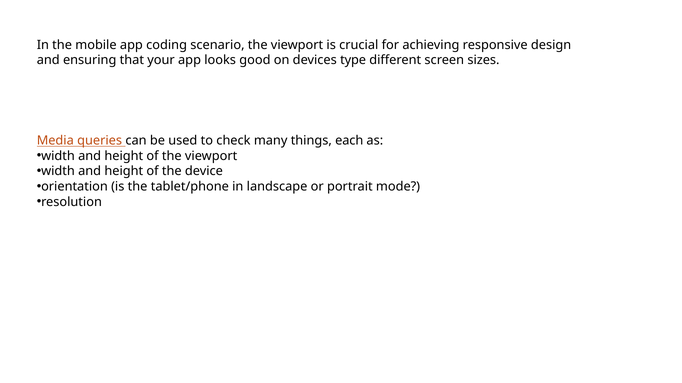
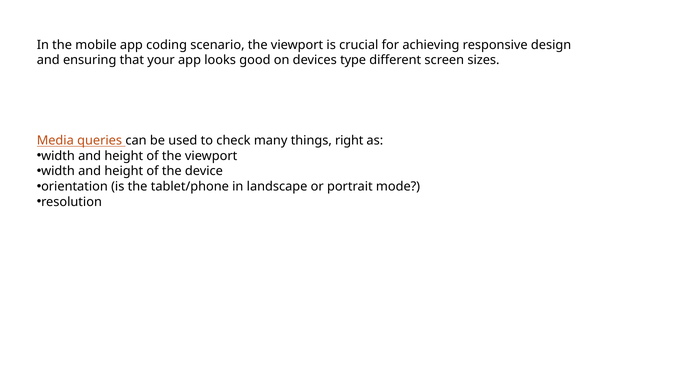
each: each -> right (349, 141)
